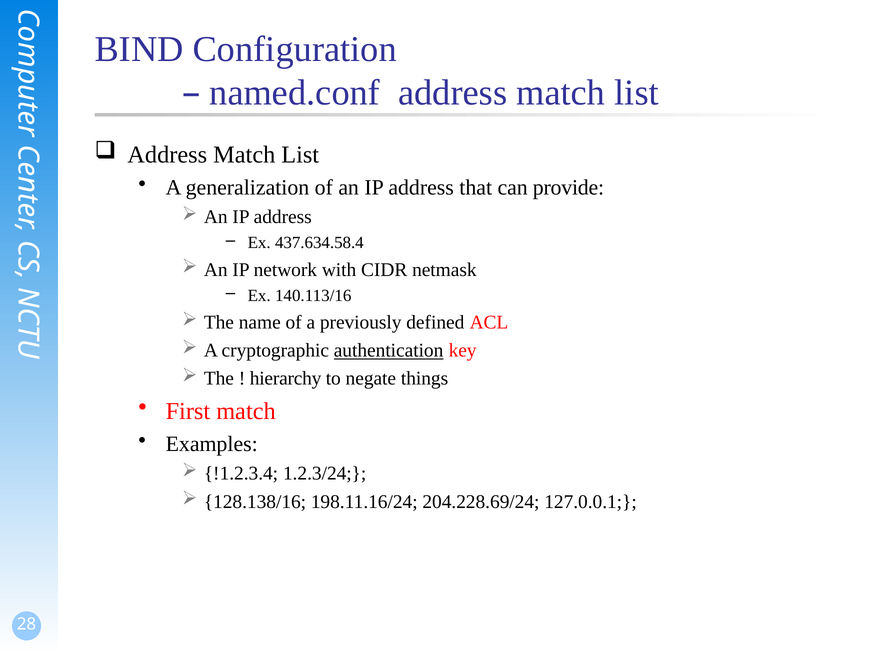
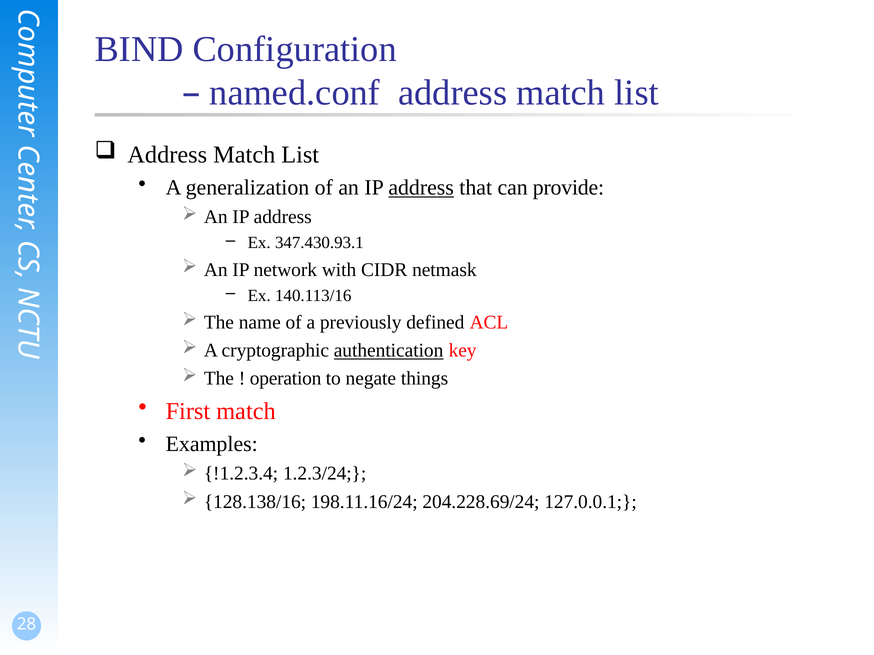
address underline: none -> present (421, 188)
437.634.58.4: 437.634.58.4 -> 347.430.93.1 (319, 243)
hierarchy: hierarchy -> operation (286, 379)
